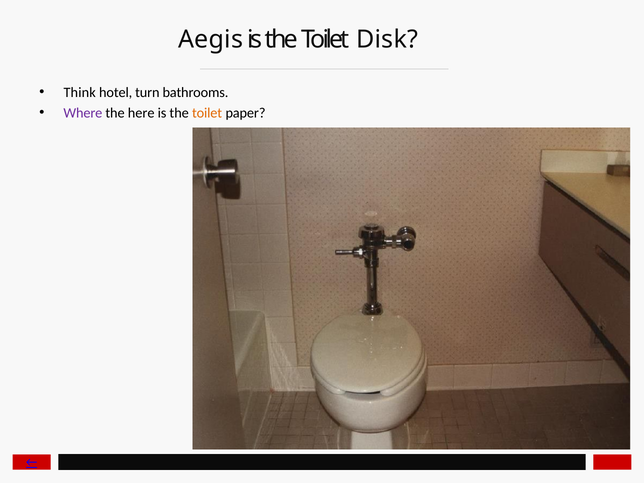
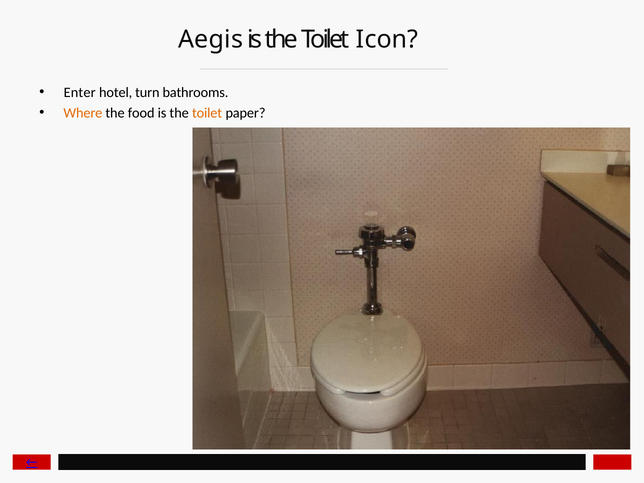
Disk: Disk -> Icon (387, 40)
Think: Think -> Enter (80, 93)
Where colour: purple -> orange (83, 113)
here: here -> food (141, 113)
